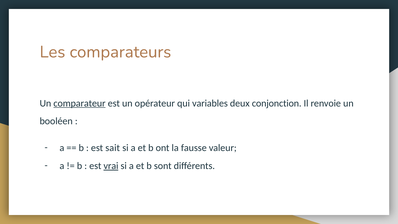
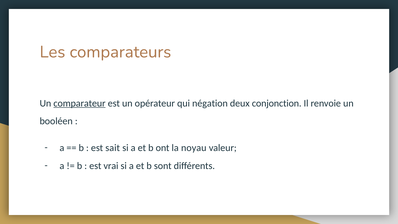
variables: variables -> négation (210, 103)
fausse: fausse -> noyau (194, 148)
vrai underline: present -> none (111, 166)
